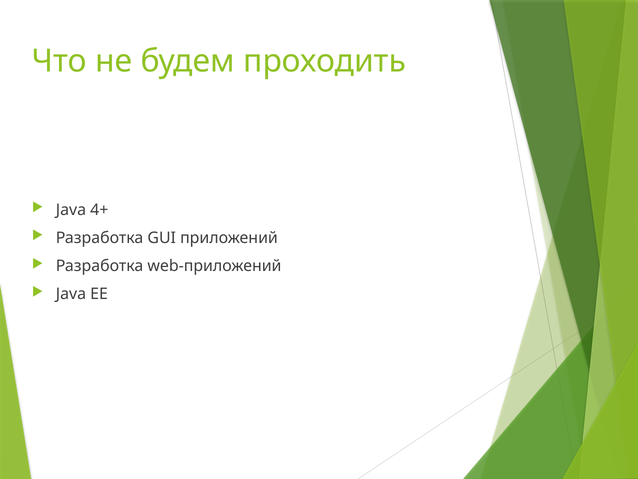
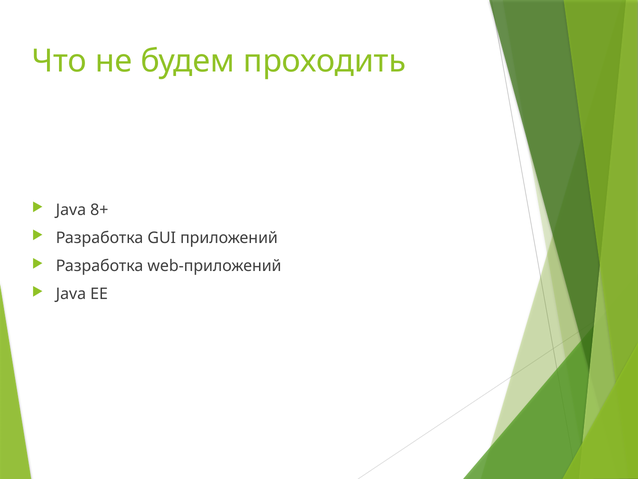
4+: 4+ -> 8+ (99, 210)
